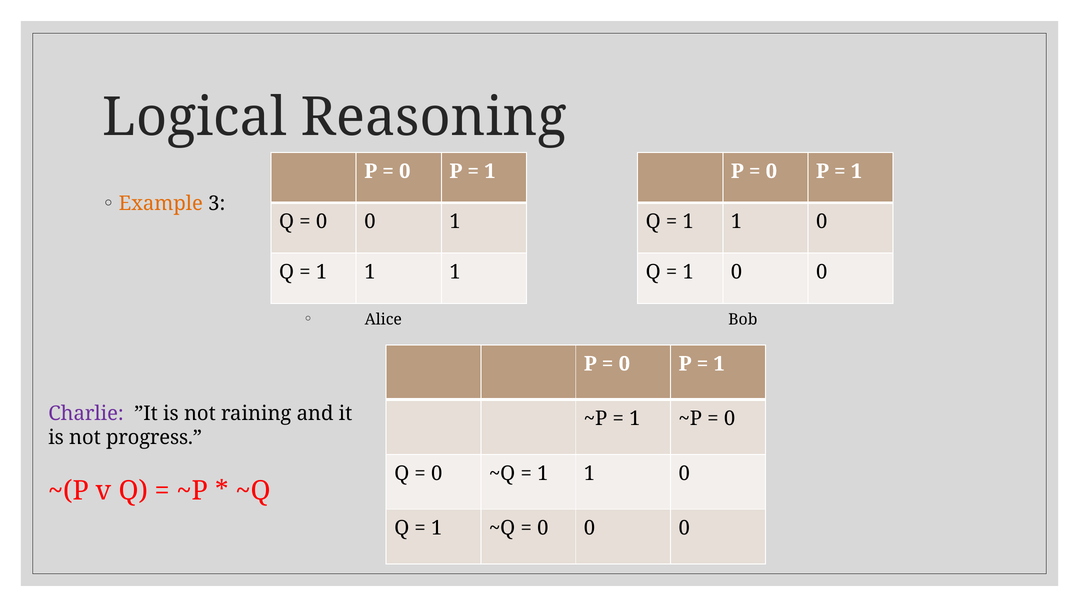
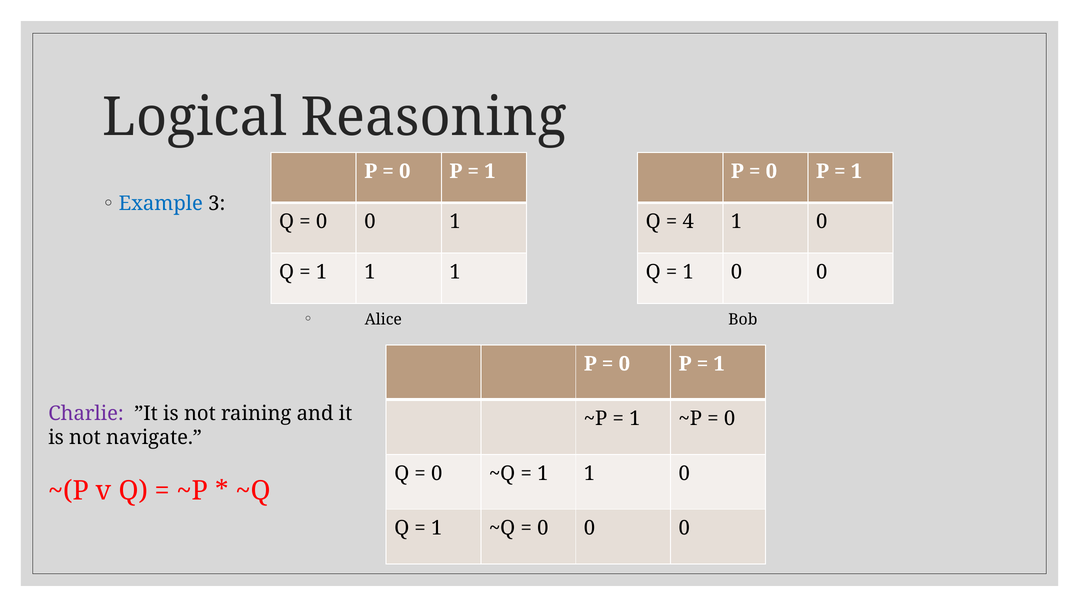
Example colour: orange -> blue (161, 204)
1: 1 -> 4 (688, 222)
progress: progress -> navigate (154, 438)
